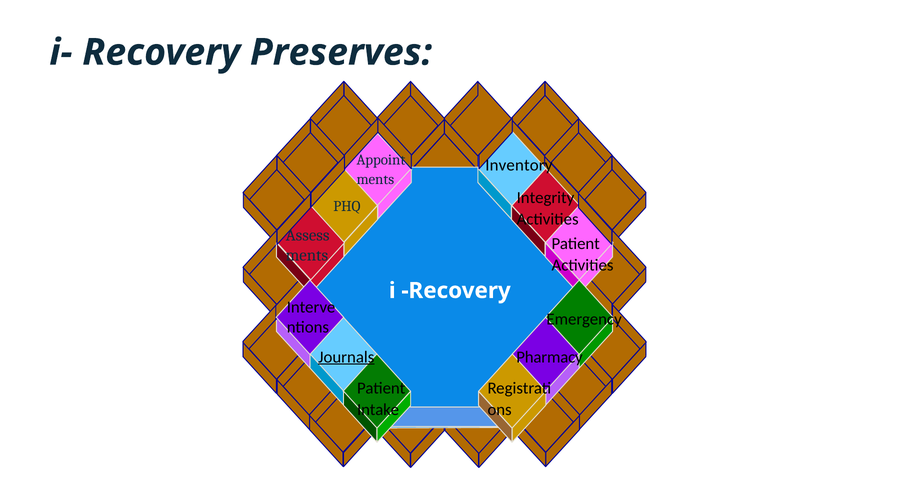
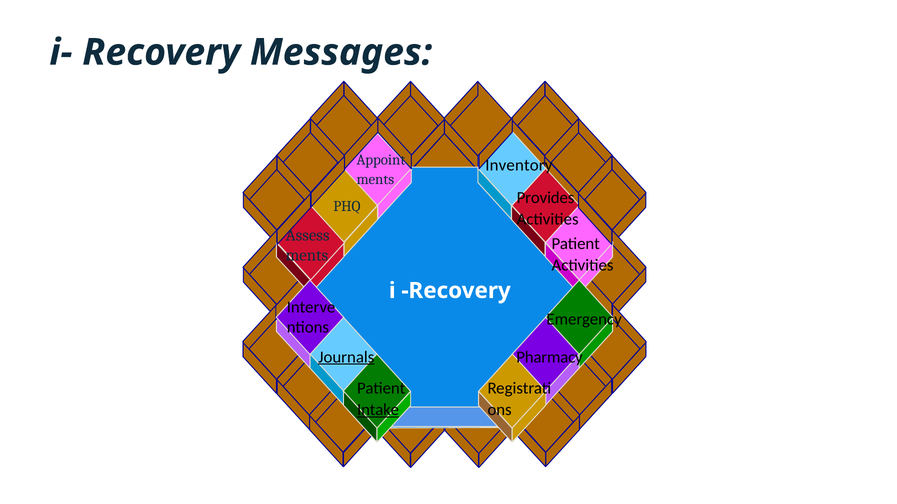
Preserves: Preserves -> Messages (341, 52)
Integrity: Integrity -> Provides (546, 198)
Intake underline: none -> present (378, 410)
